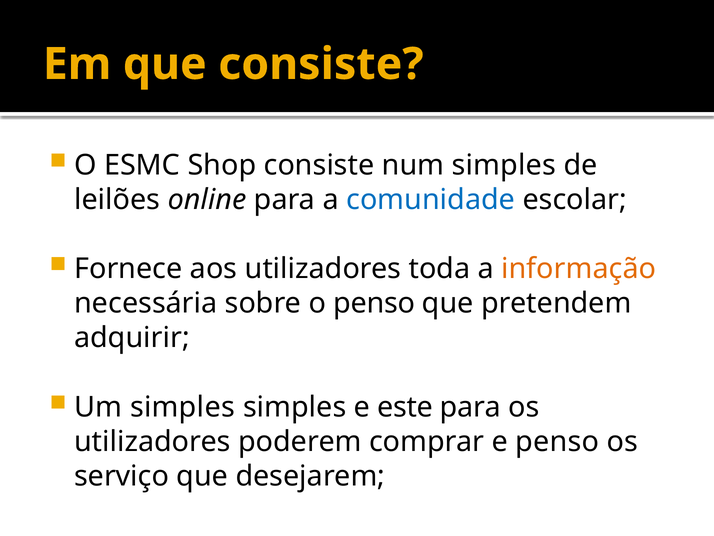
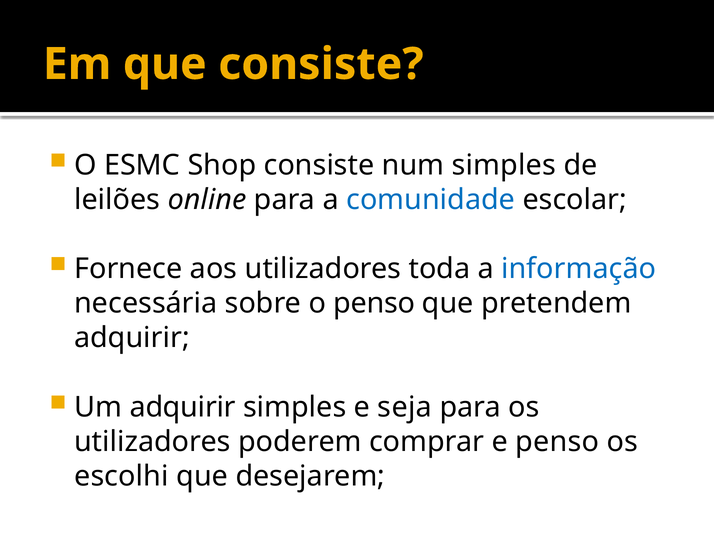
informação colour: orange -> blue (579, 269)
Um simples: simples -> adquirir (183, 407)
este: este -> seja (405, 407)
serviço: serviço -> escolhi (121, 476)
